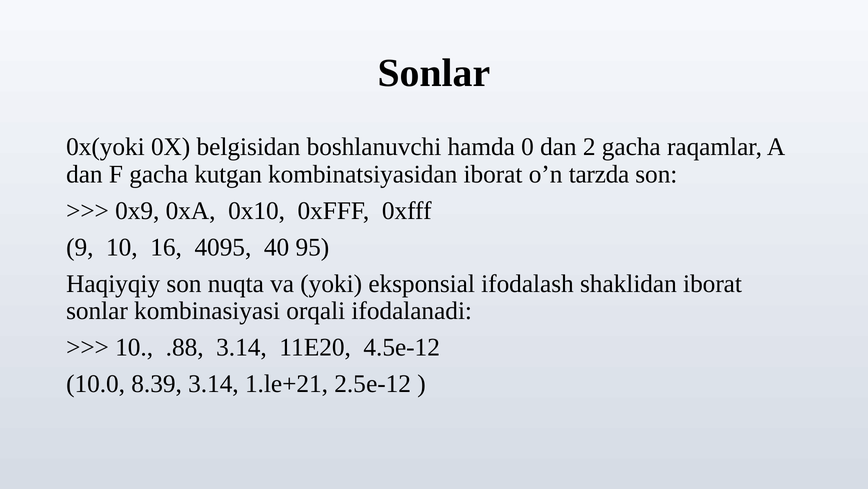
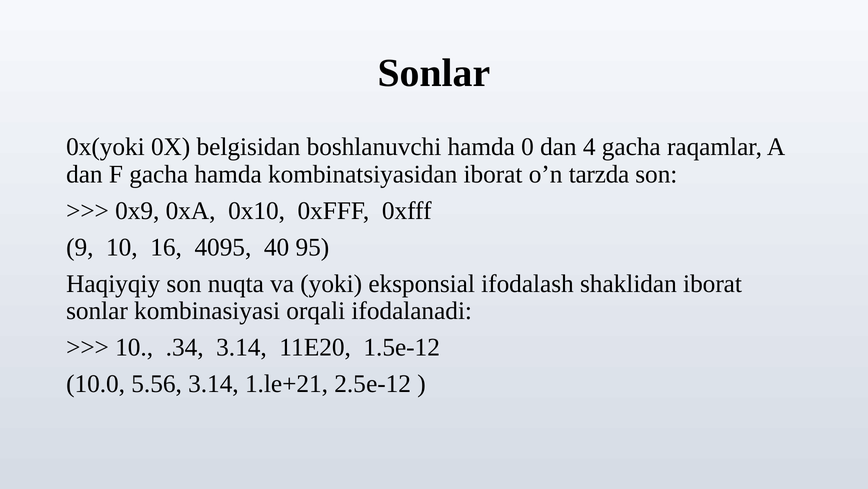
2: 2 -> 4 (589, 147)
gacha kutgan: kutgan -> hamda (228, 174)
.88: .88 -> .34 (185, 347)
4.5e-12: 4.5e-12 -> 1.5e-12 (402, 347)
8.39: 8.39 -> 5.56 (157, 383)
